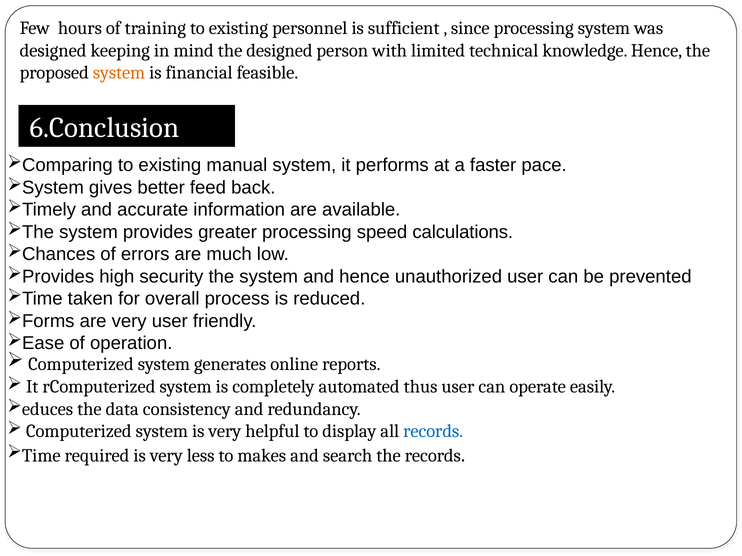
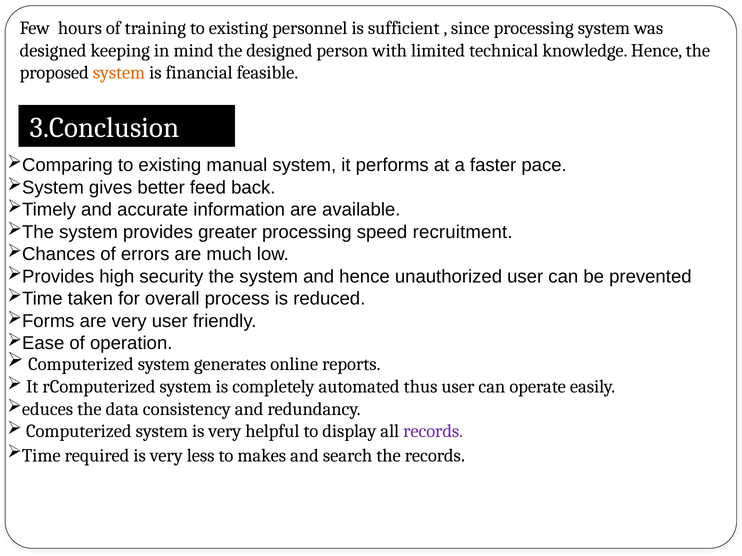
6.Conclusion: 6.Conclusion -> 3.Conclusion (105, 128)
calculations: calculations -> recruitment (463, 232)
records colour: blue -> purple (433, 432)
